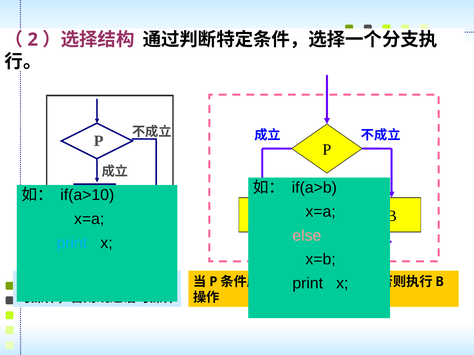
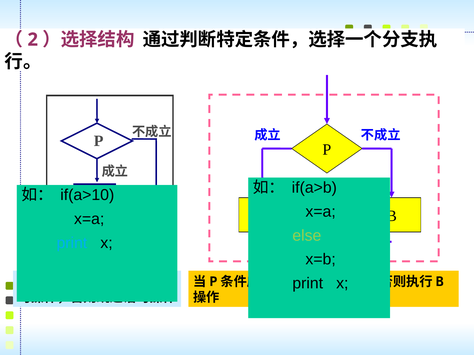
else colour: pink -> light green (307, 236)
